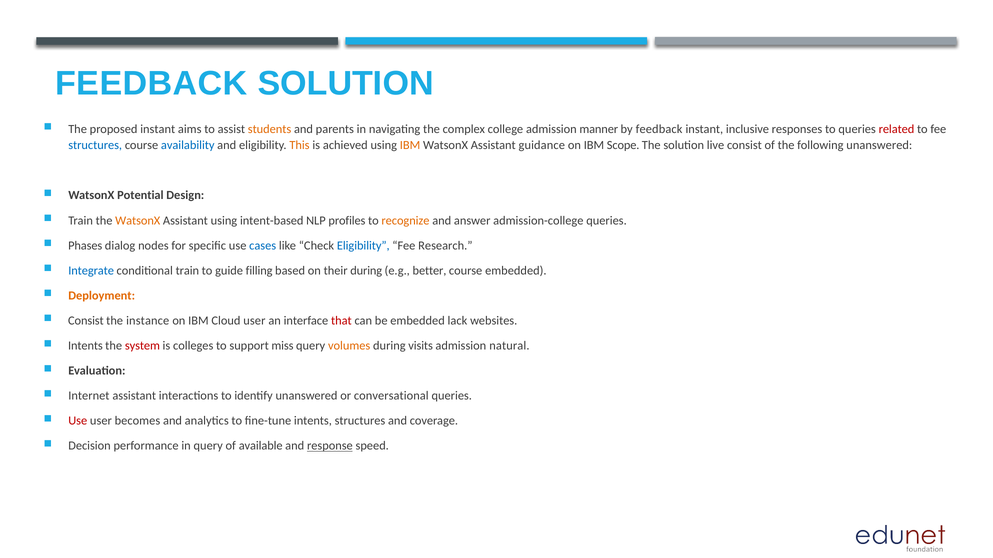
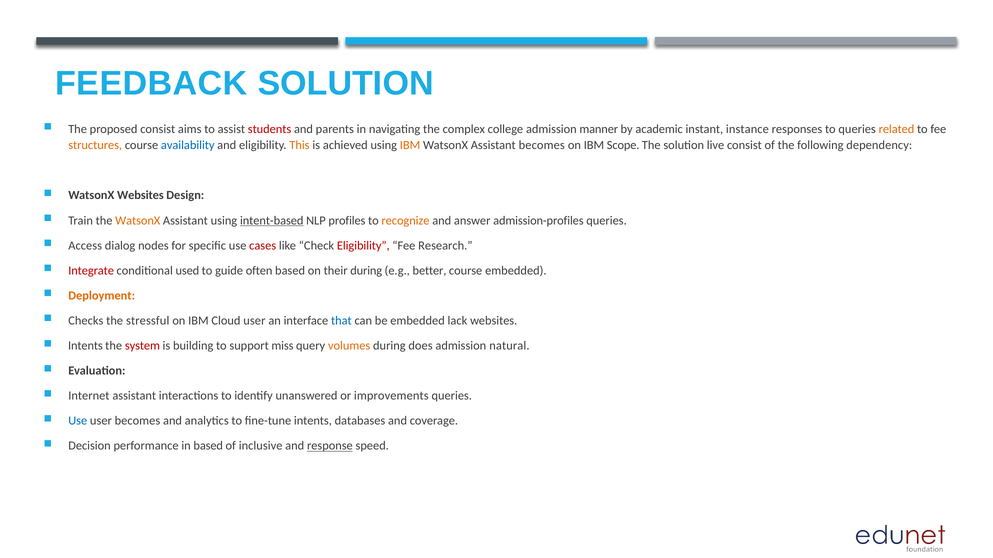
proposed instant: instant -> consist (158, 129)
students colour: orange -> red (270, 129)
by feedback: feedback -> academic (659, 129)
inclusive: inclusive -> instance (747, 129)
related colour: red -> orange (896, 129)
structures colour: blue -> orange (95, 145)
Assistant guidance: guidance -> becomes (542, 145)
following unanswered: unanswered -> dependency (879, 145)
WatsonX Potential: Potential -> Websites (140, 196)
intent-based underline: none -> present (272, 221)
admission-college: admission-college -> admission-profiles (538, 221)
Phases: Phases -> Access (85, 246)
cases colour: blue -> red (263, 246)
Eligibility colour: blue -> red (363, 246)
Integrate colour: blue -> red (91, 271)
conditional train: train -> used (187, 271)
filling: filling -> often (259, 271)
Consist: Consist -> Checks (86, 321)
instance: instance -> stressful (148, 321)
that colour: red -> blue (341, 321)
colleges: colleges -> building (193, 346)
visits: visits -> does (421, 346)
conversational: conversational -> improvements (391, 396)
Use colour: red -> blue (78, 421)
intents structures: structures -> databases (360, 421)
in query: query -> based (208, 446)
available: available -> inclusive (261, 446)
